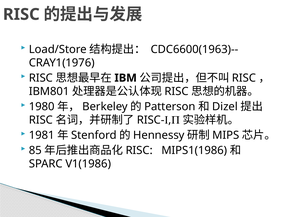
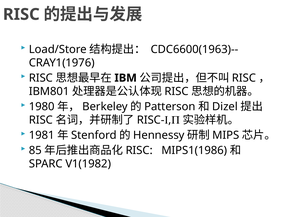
V1(1986: V1(1986 -> V1(1982 (88, 164)
